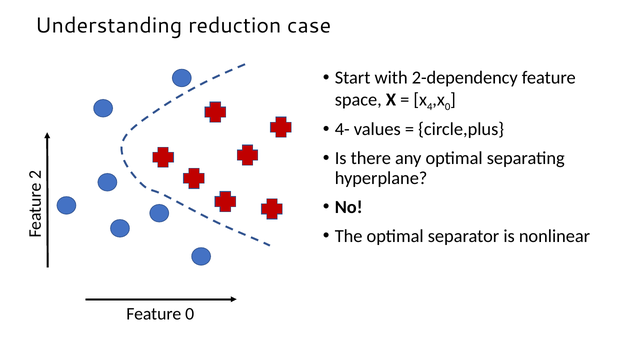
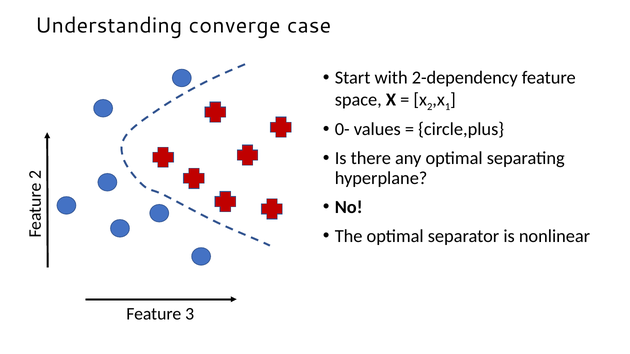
reduction: reduction -> converge (235, 25)
x 4: 4 -> 2 (430, 107)
0: 0 -> 1 (448, 107)
4-: 4- -> 0- (342, 129)
Feature 0: 0 -> 3 (190, 314)
